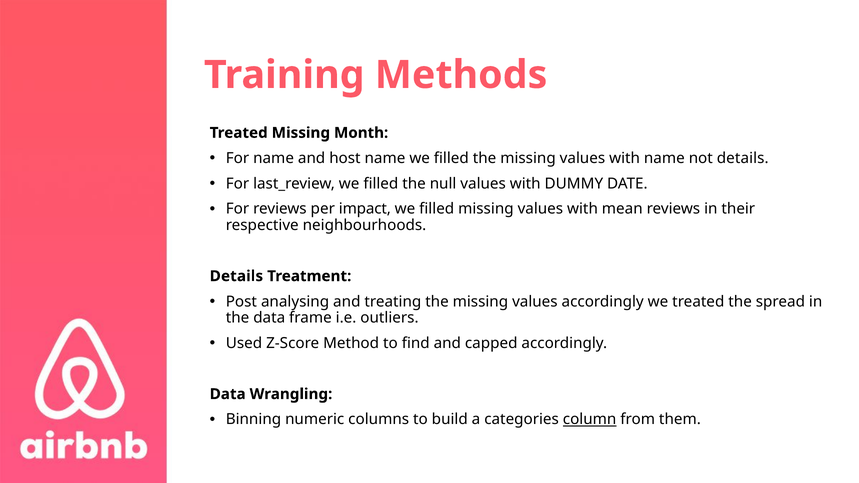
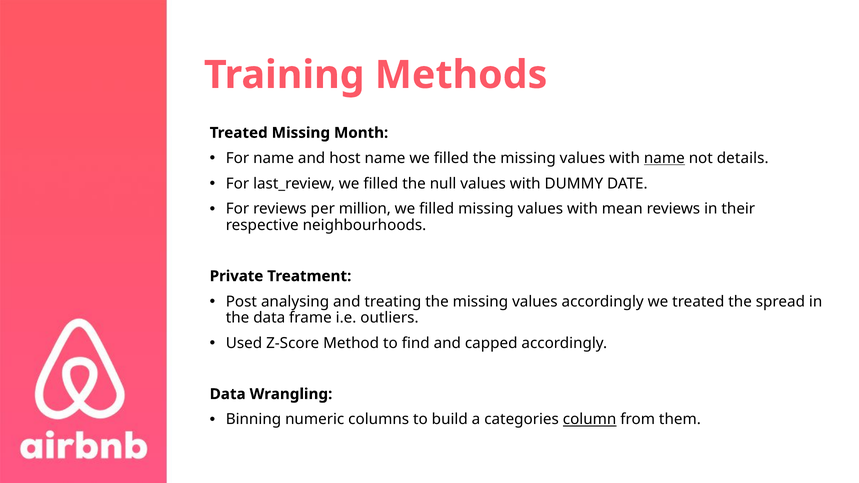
name underline: none -> present (664, 158)
impact: impact -> million (365, 209)
Details: Details -> Private (237, 276)
